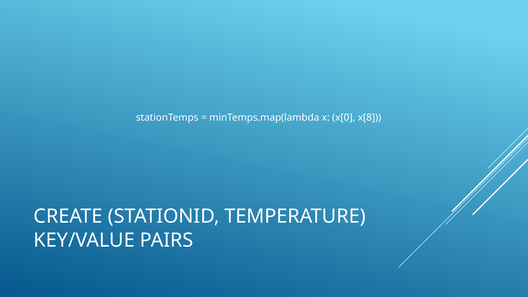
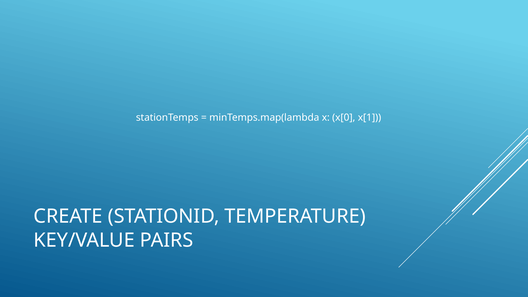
x[8: x[8 -> x[1 (370, 117)
